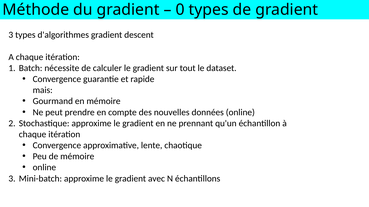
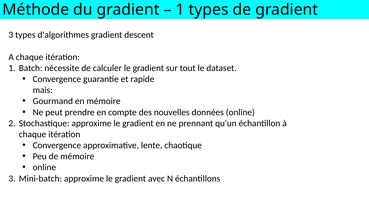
0: 0 -> 1 (180, 10)
